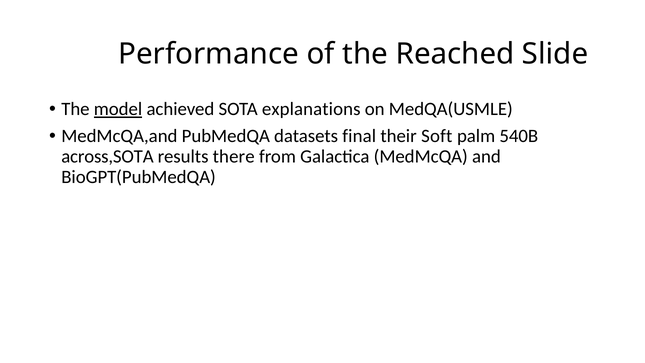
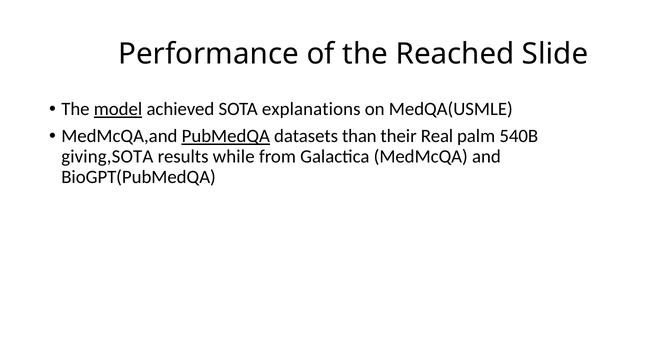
PubMedQA underline: none -> present (226, 136)
final: final -> than (359, 136)
Soft: Soft -> Real (437, 136)
across,SOTA: across,SOTA -> giving,SOTA (107, 156)
there: there -> while (234, 156)
